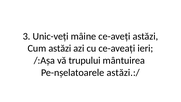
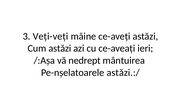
Unic-veți: Unic-veți -> Veți-veți (51, 36)
trupului: trupului -> nedrept (85, 60)
